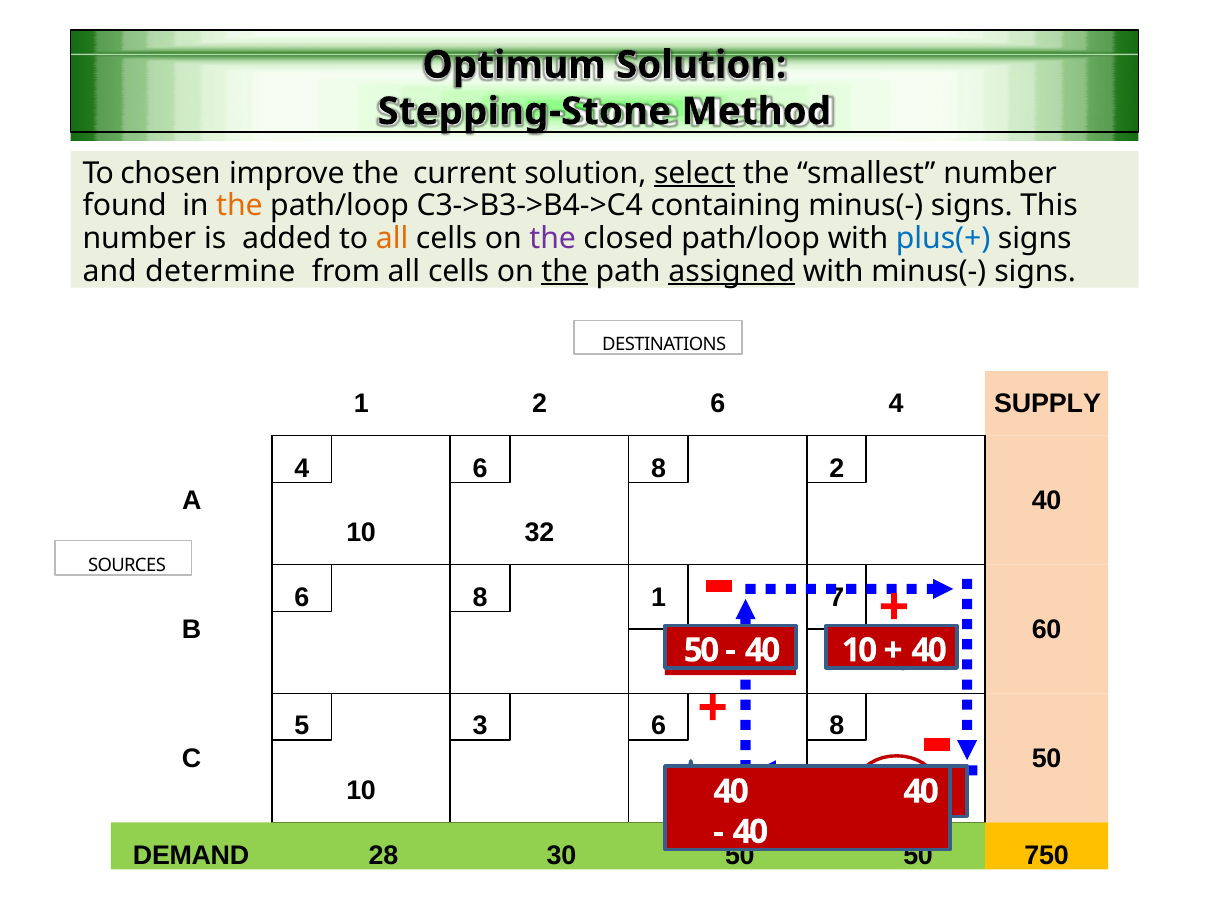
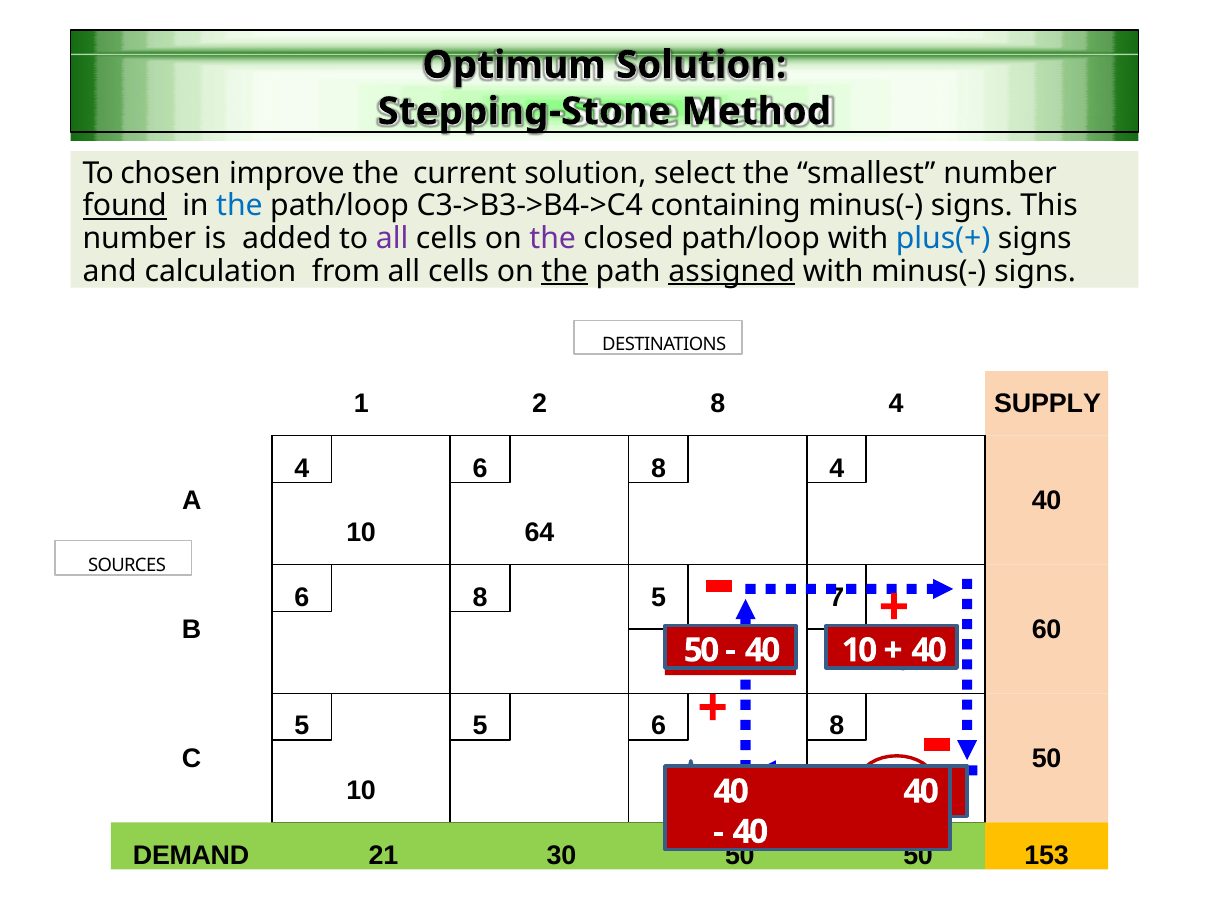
select underline: present -> none (695, 173)
found underline: none -> present (125, 206)
the colour: orange -> blue (239, 206)
all colour: orange -> purple (392, 238)
determine: determine -> calculation (221, 271)
2 6: 6 -> 8 (718, 404)
6 8 2: 2 -> 4 (837, 468)
32: 32 -> 64 (539, 533)
8 1: 1 -> 5 (658, 597)
5 3: 3 -> 5 (480, 726)
28: 28 -> 21 (383, 855)
750: 750 -> 153 (1047, 855)
